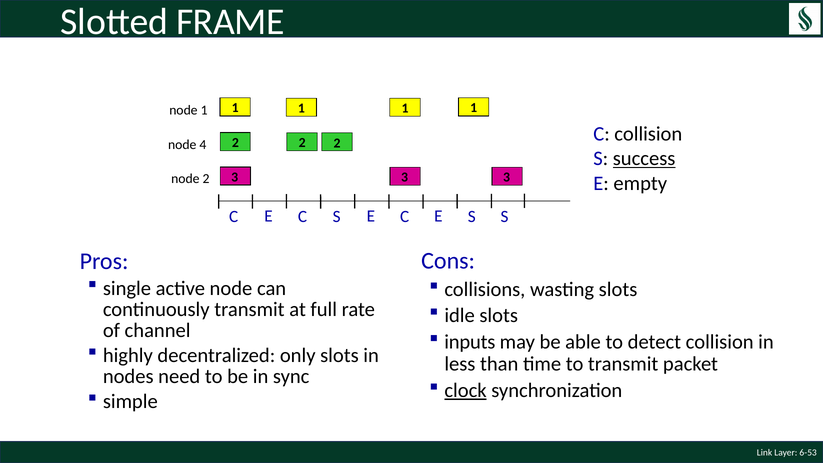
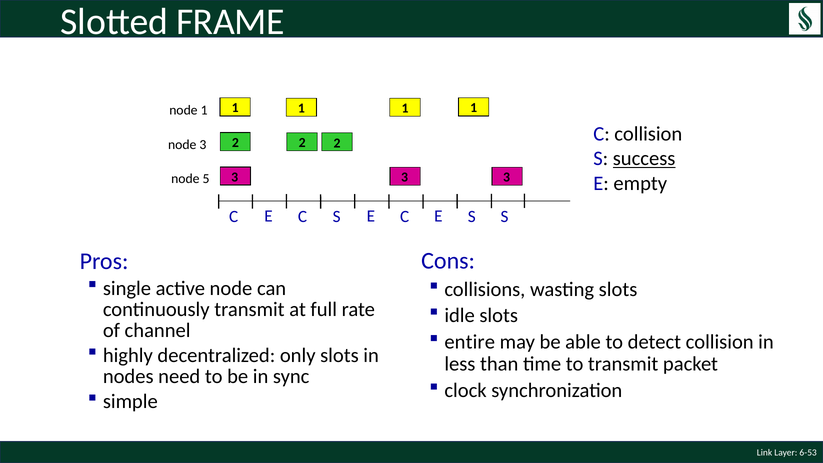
node 4: 4 -> 3 (203, 145)
node 2: 2 -> 5 (206, 179)
inputs: inputs -> entire (470, 342)
clock underline: present -> none (466, 390)
